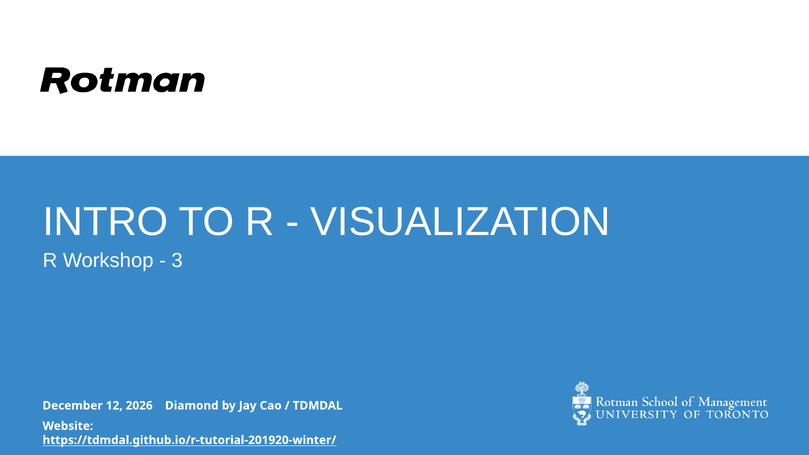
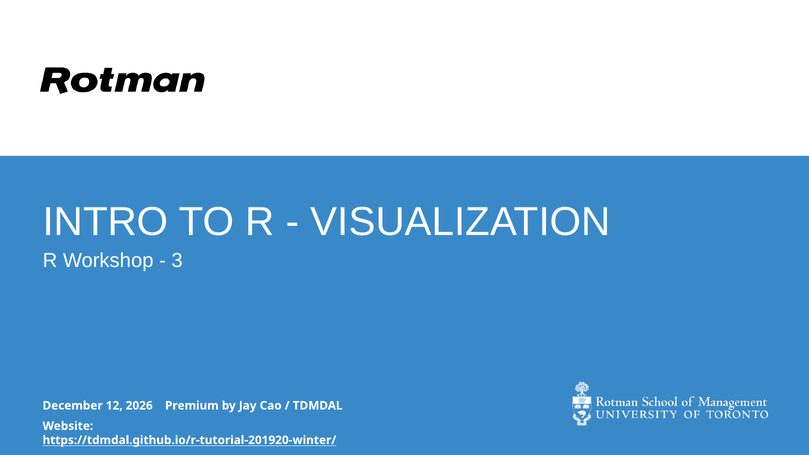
Diamond: Diamond -> Premium (192, 406)
